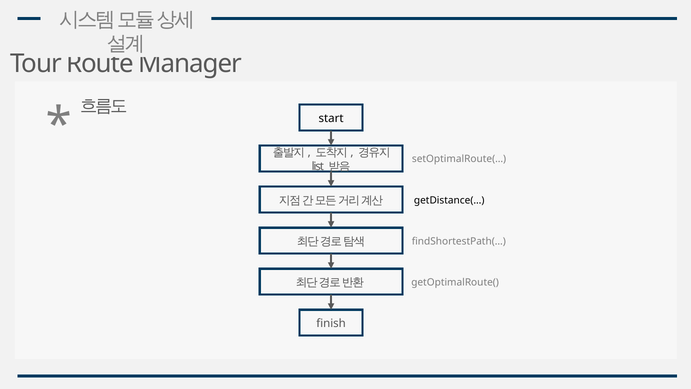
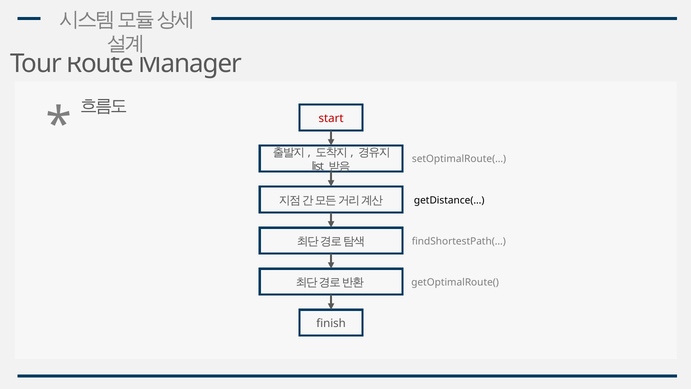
start colour: black -> red (331, 118)
